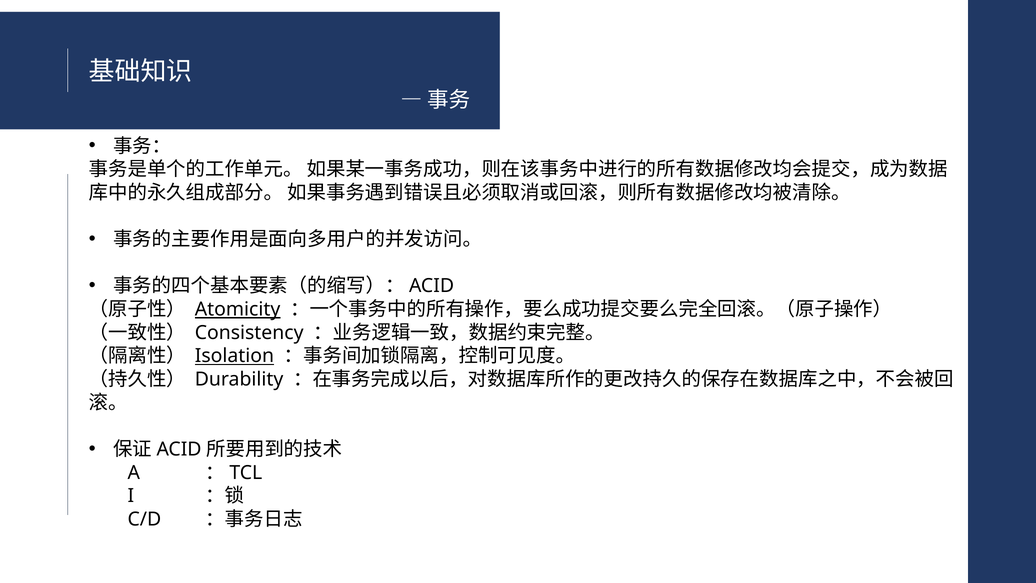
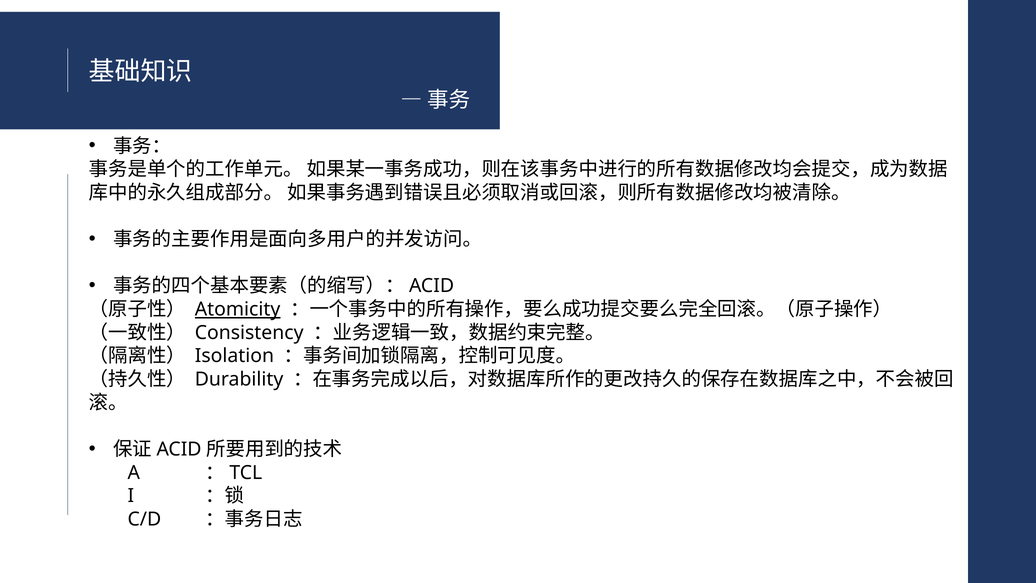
Isolation underline: present -> none (234, 356)
